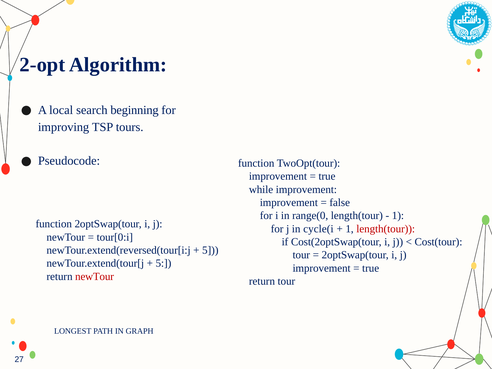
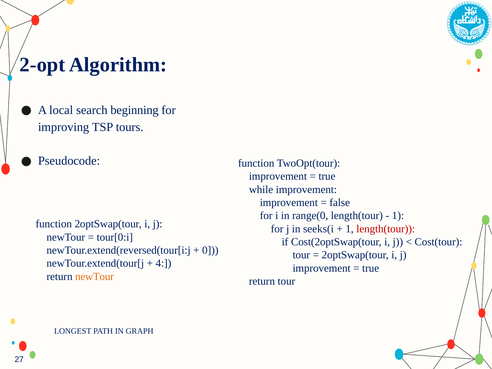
cycle(i: cycle(i -> seeks(i (318, 229)
5: 5 -> 0 (210, 250)
5: 5 -> 4 (163, 263)
newTour colour: red -> orange (95, 276)
